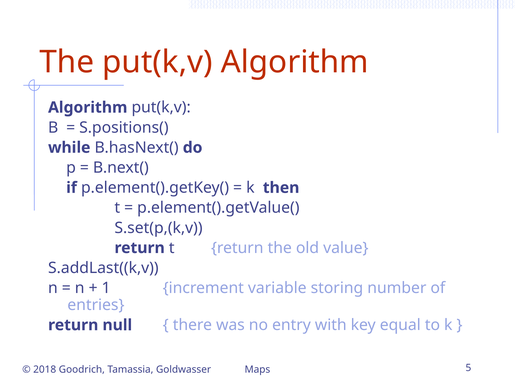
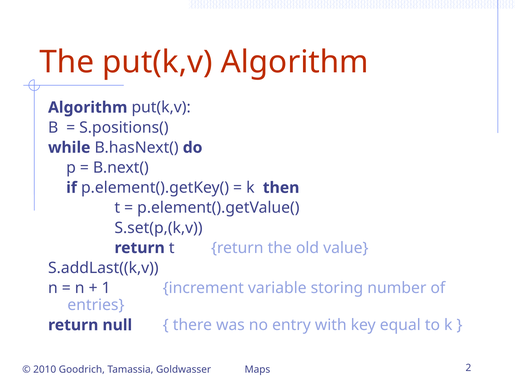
2018: 2018 -> 2010 (45, 370)
5: 5 -> 2 (468, 368)
